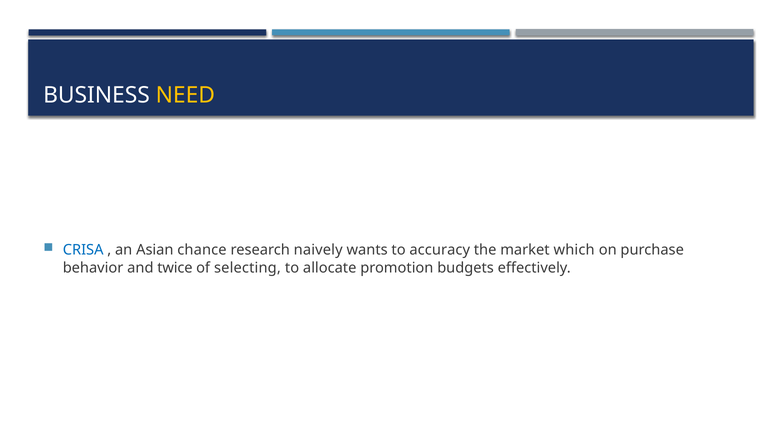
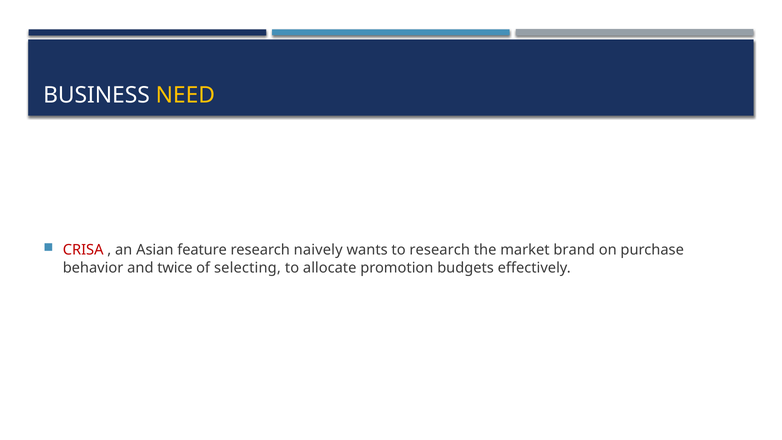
CRISA colour: blue -> red (83, 250)
chance: chance -> feature (202, 250)
to accuracy: accuracy -> research (440, 250)
which: which -> brand (574, 250)
